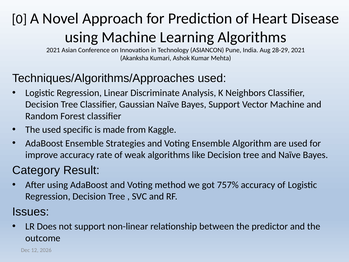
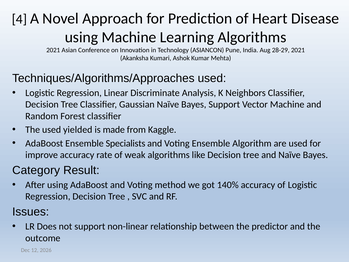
0: 0 -> 4 (19, 19)
specific: specific -> yielded (78, 130)
Strategies: Strategies -> Specialists (126, 143)
757%: 757% -> 140% (228, 185)
